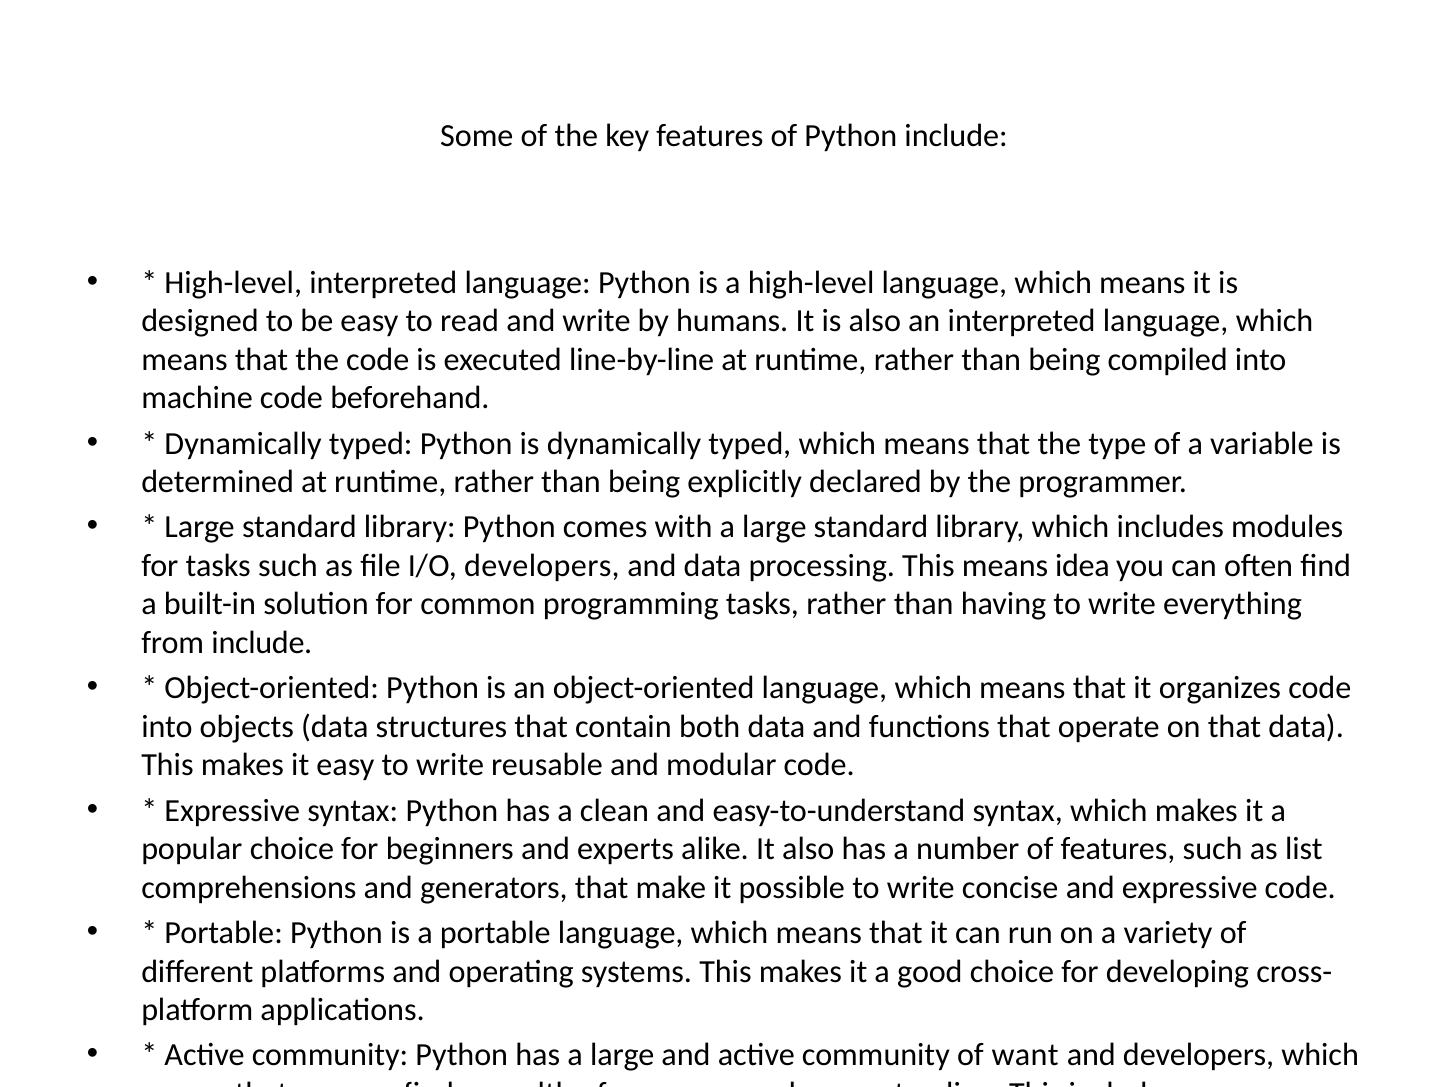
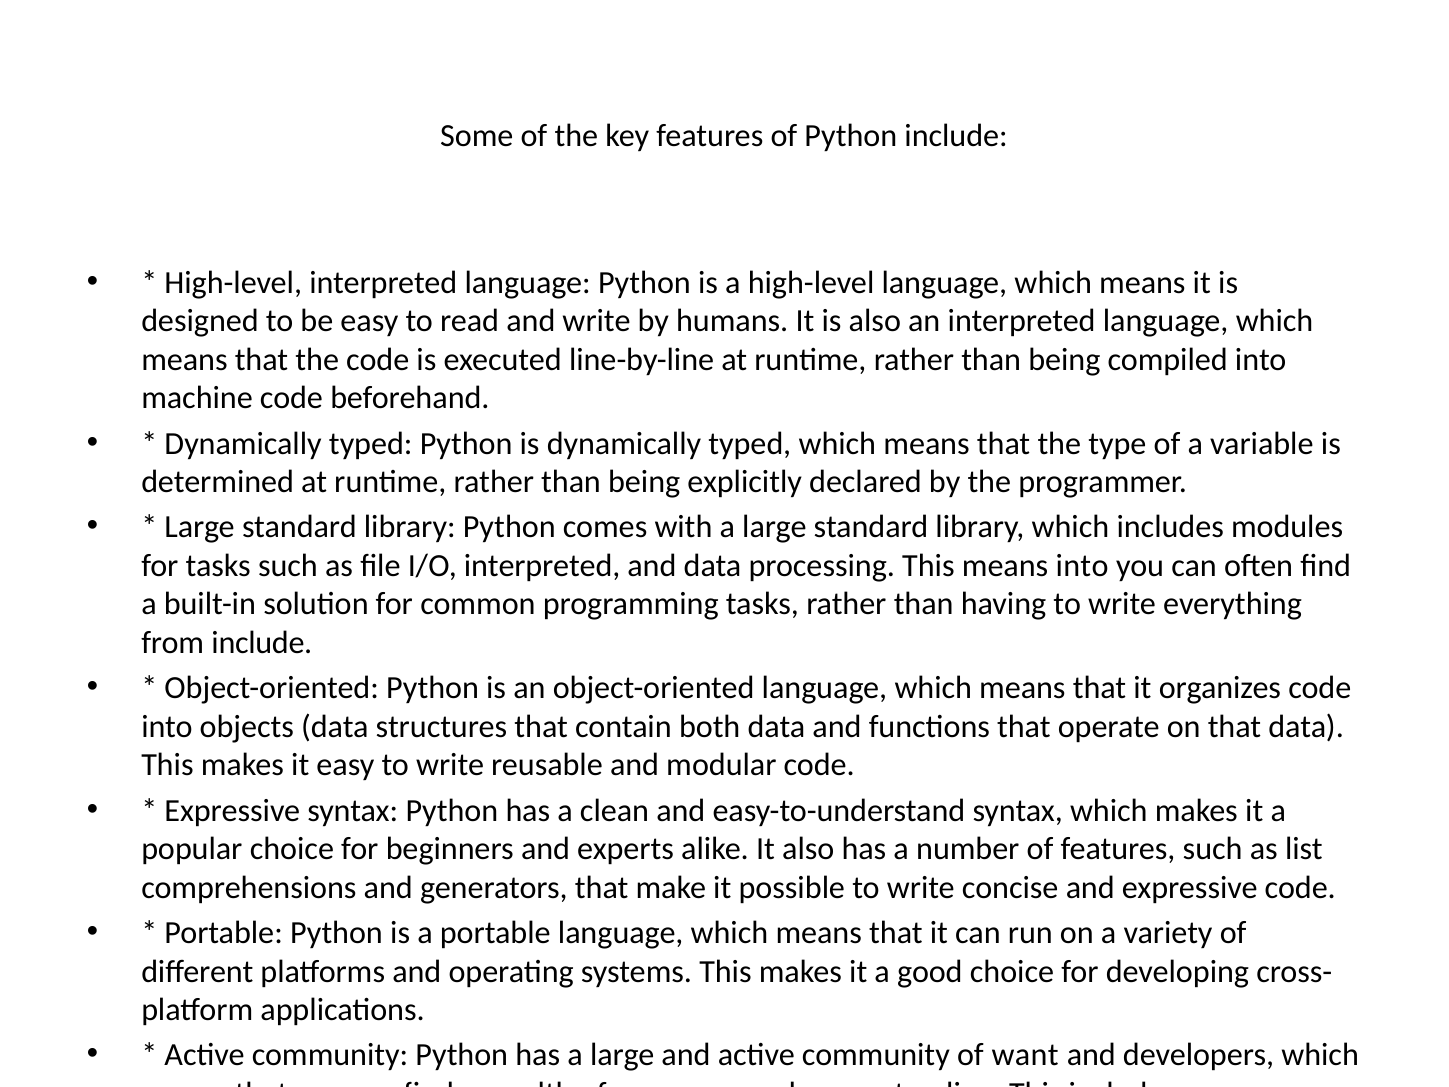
I/O developers: developers -> interpreted (542, 566)
means idea: idea -> into (1082, 566)
